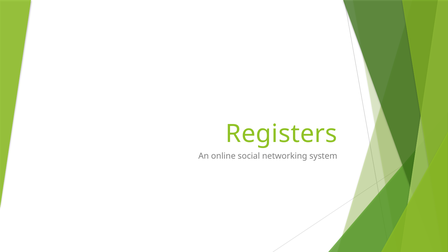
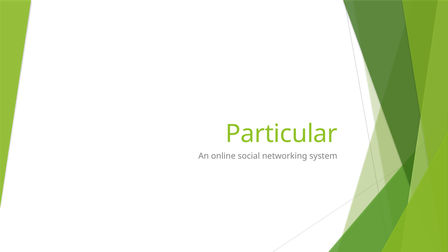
Registers: Registers -> Particular (282, 134)
